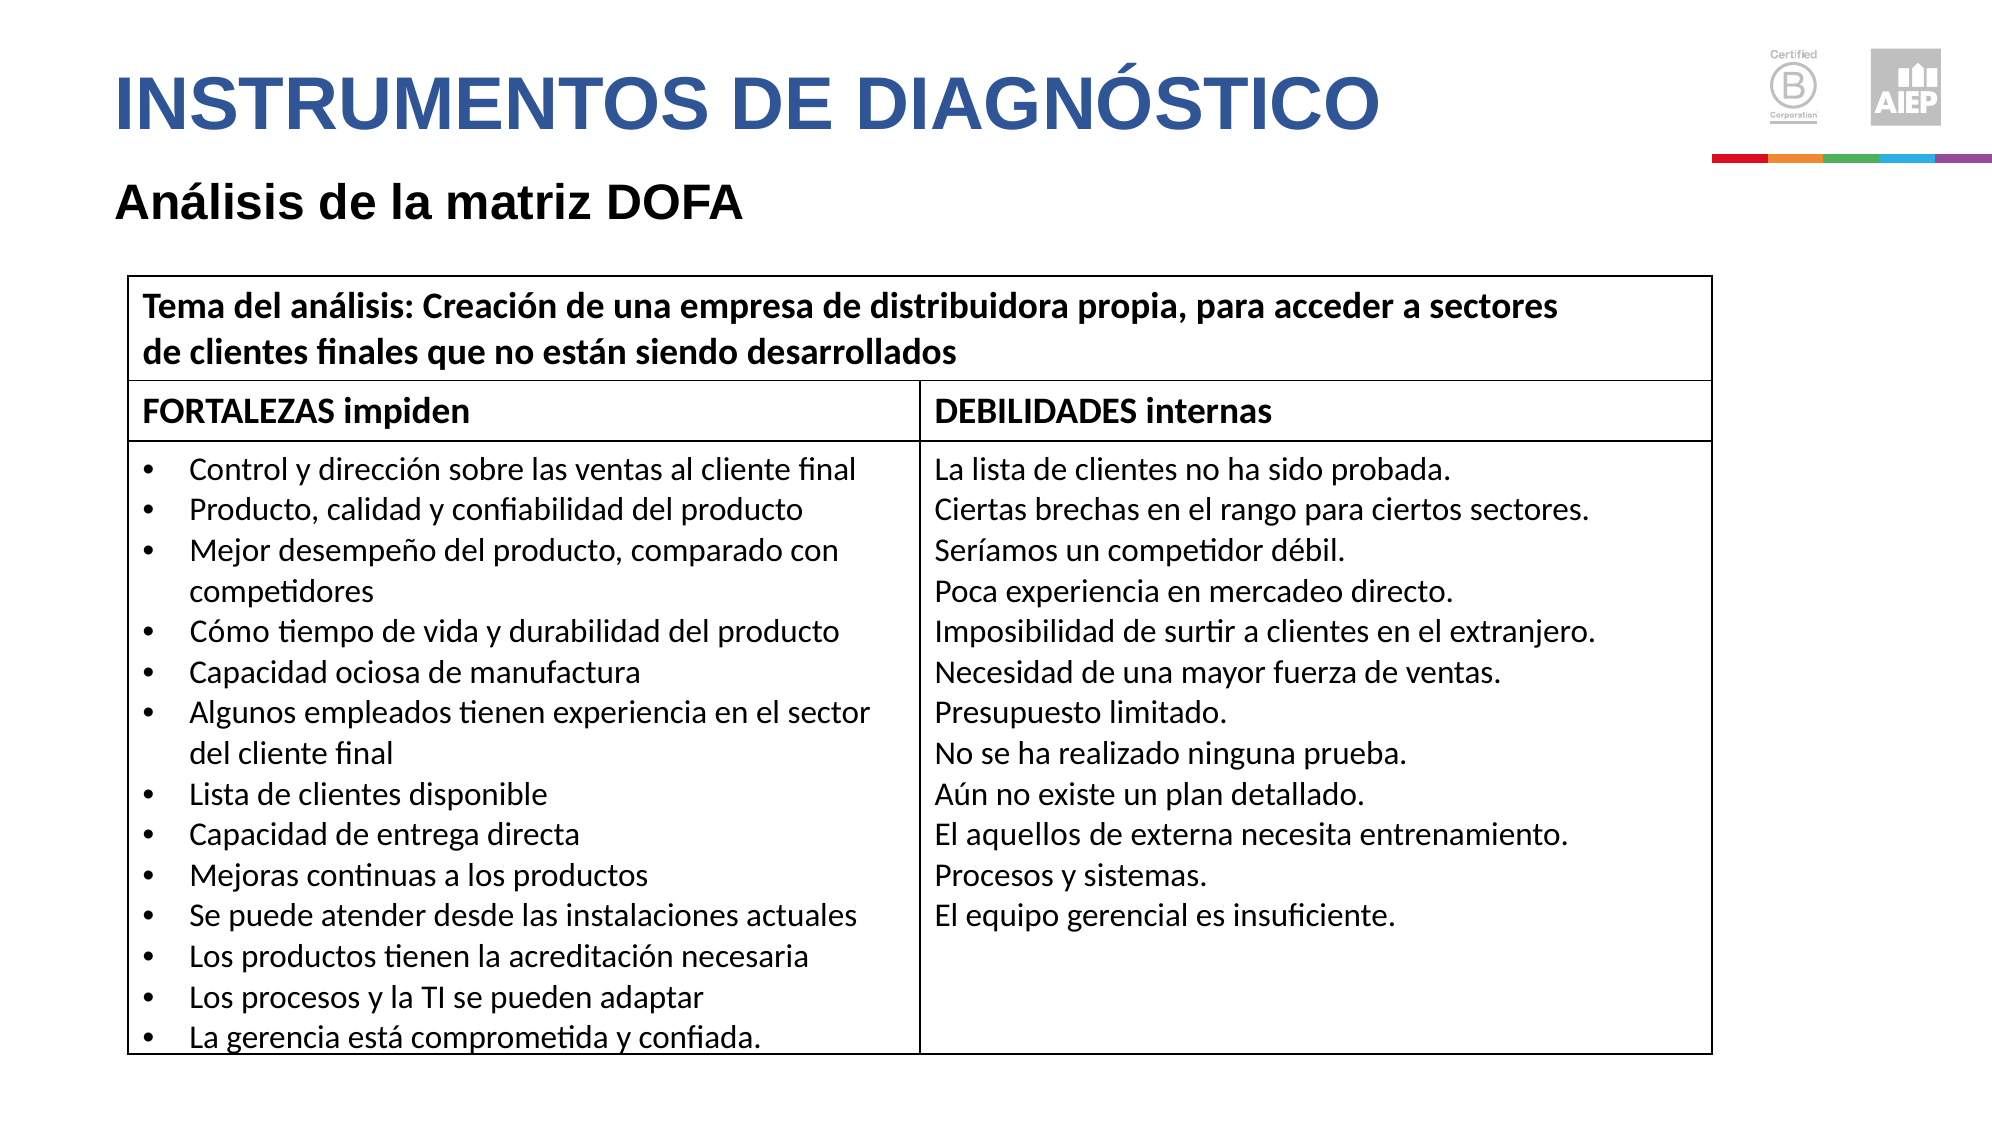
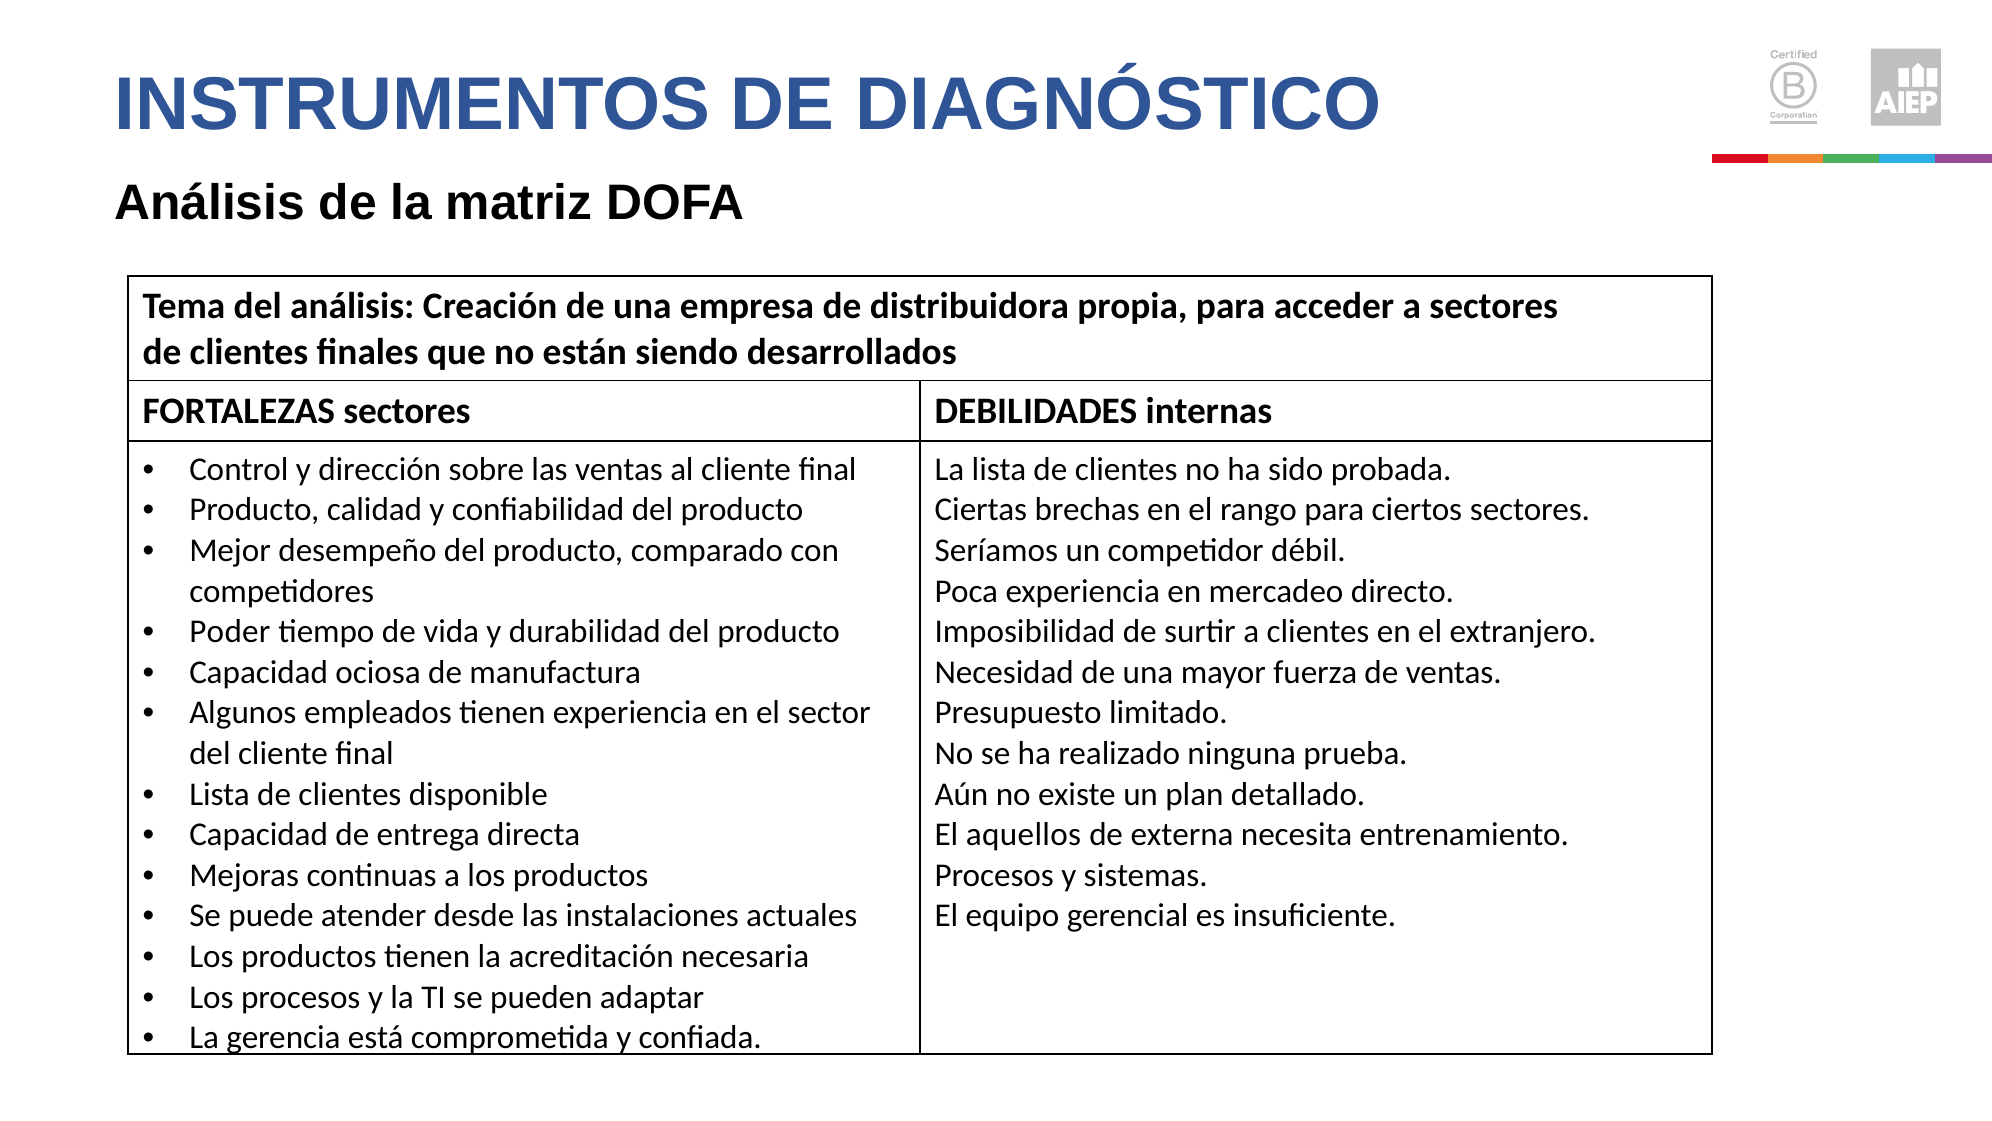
FORTALEZAS impiden: impiden -> sectores (407, 411)
Cómo: Cómo -> Poder (230, 631)
